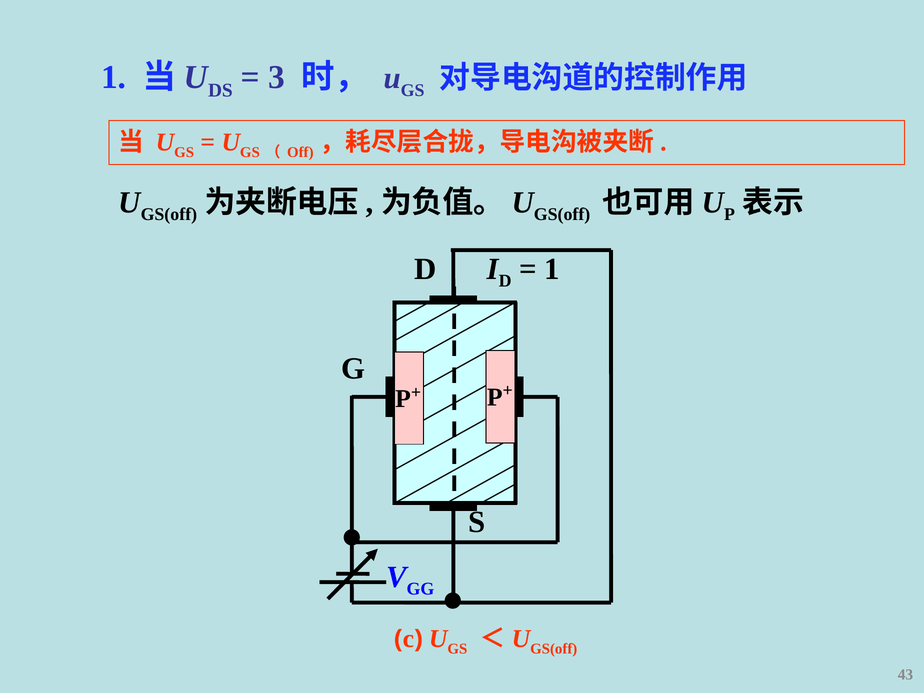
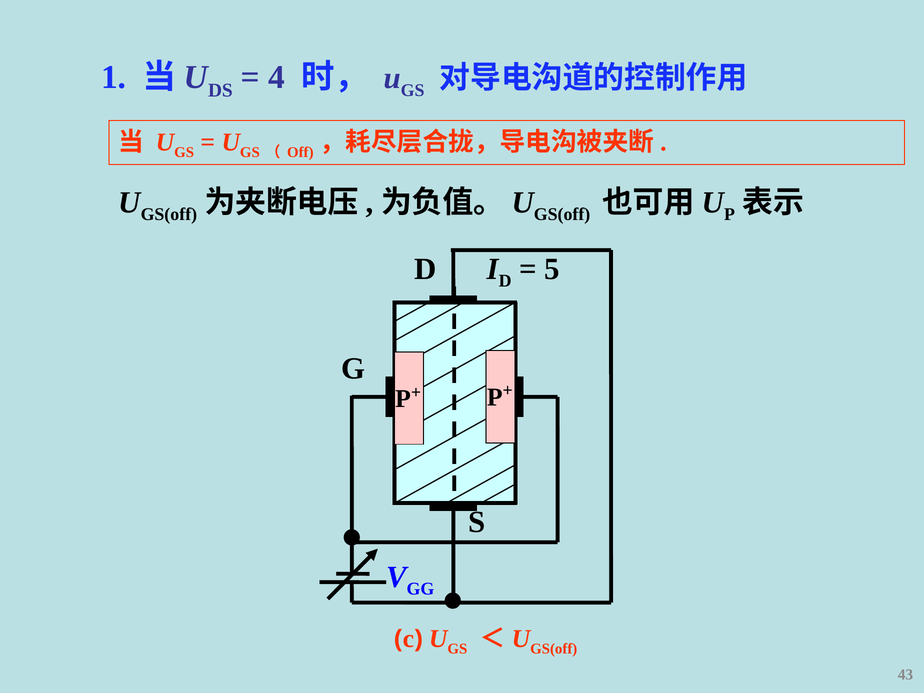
3: 3 -> 4 (277, 77)
1: 1 -> 5 (552, 269)
